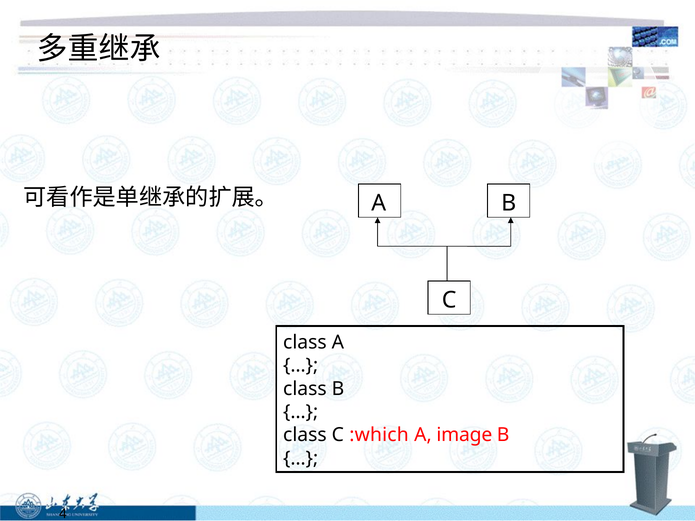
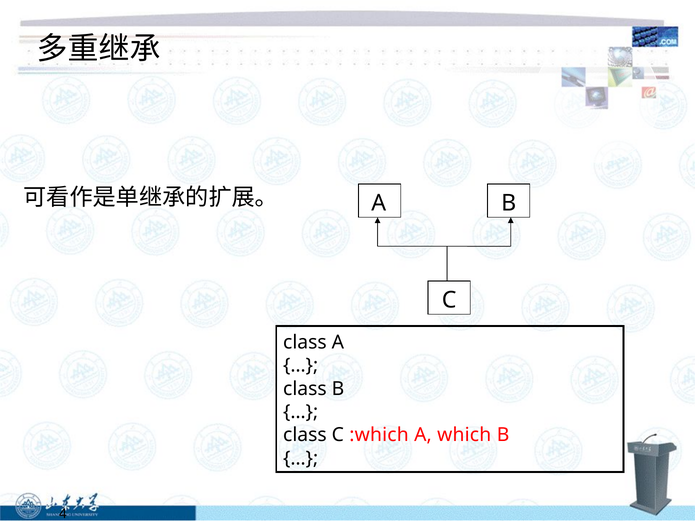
image: image -> which (464, 435)
